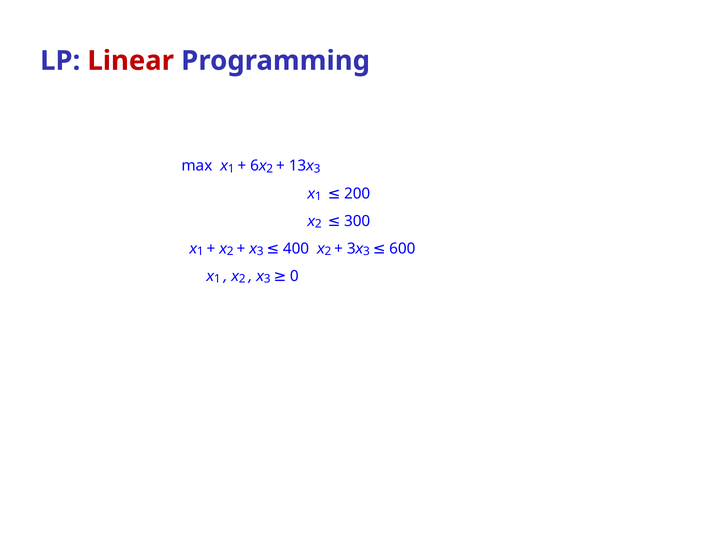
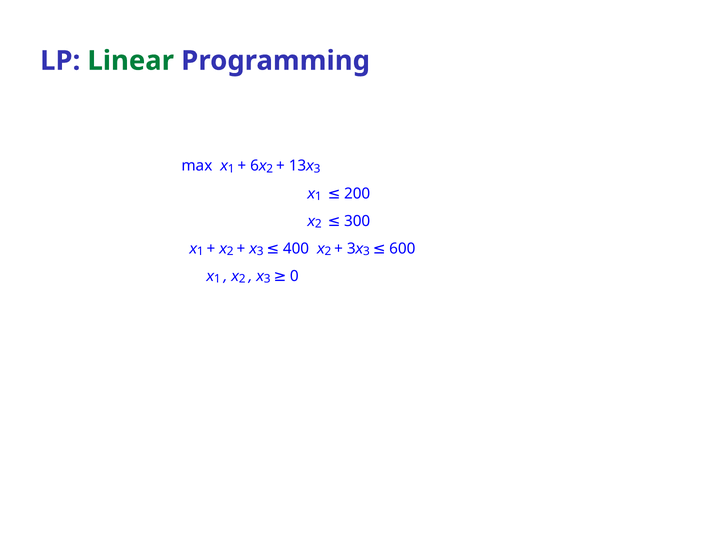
Linear colour: red -> green (131, 61)
